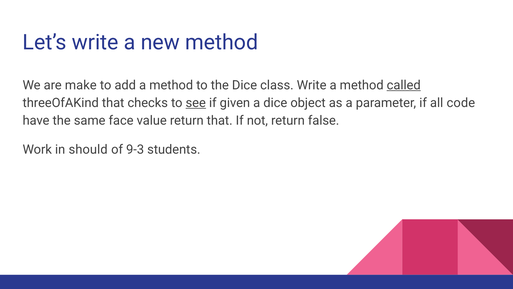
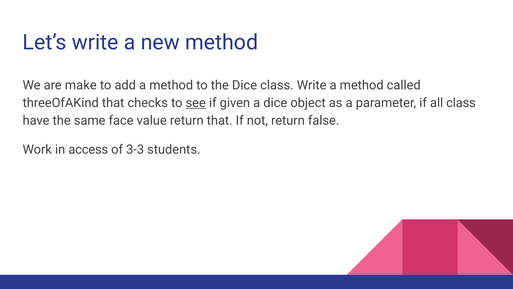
called underline: present -> none (404, 85)
all code: code -> class (461, 103)
should: should -> access (88, 149)
9-3: 9-3 -> 3-3 (135, 149)
